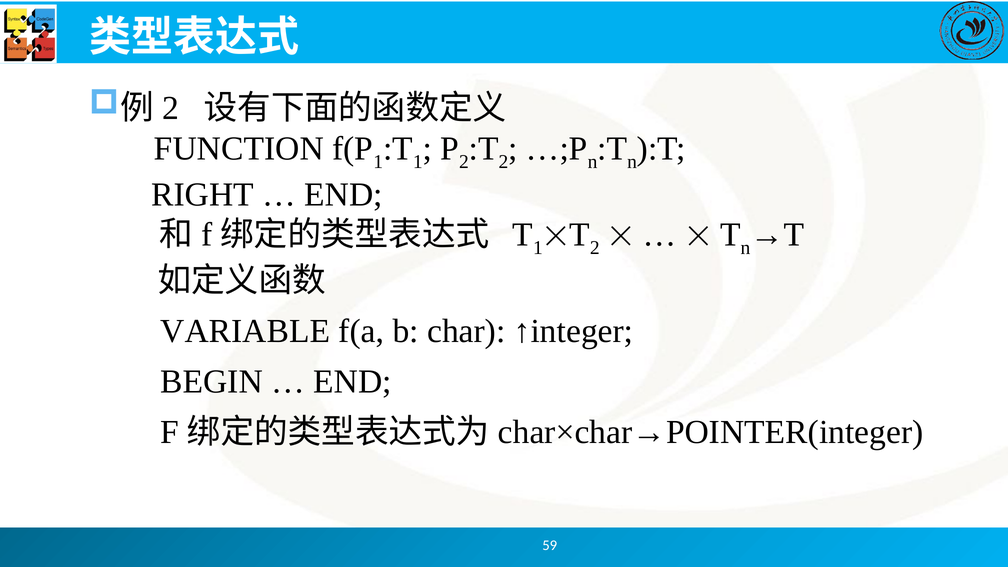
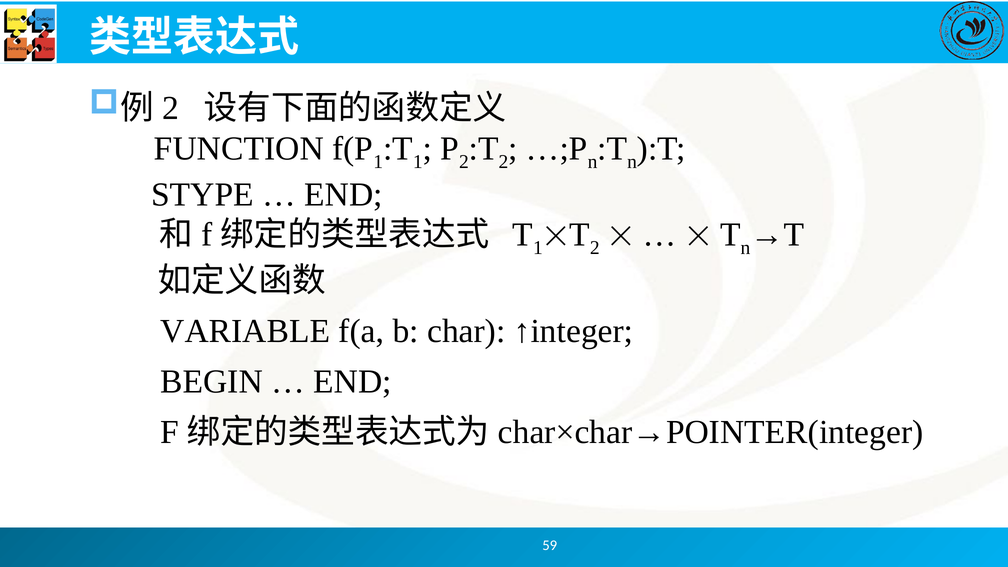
RIGHT: RIGHT -> STYPE (203, 194)
